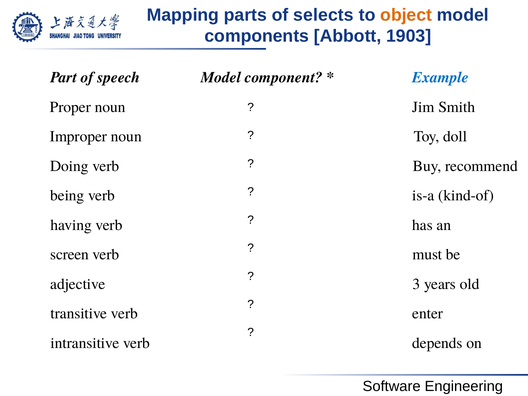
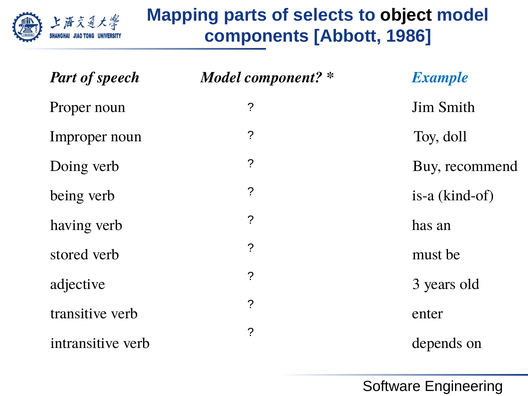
object colour: orange -> black (406, 15)
1903: 1903 -> 1986 (409, 36)
screen: screen -> stored (69, 255)
